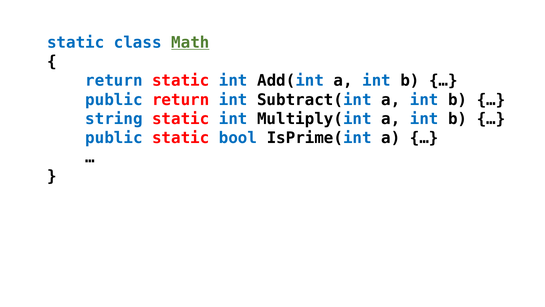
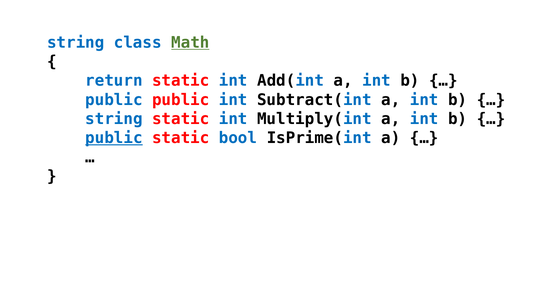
static: static -> string (76, 42)
public return: return -> public (181, 100)
public underline: none -> present (114, 138)
